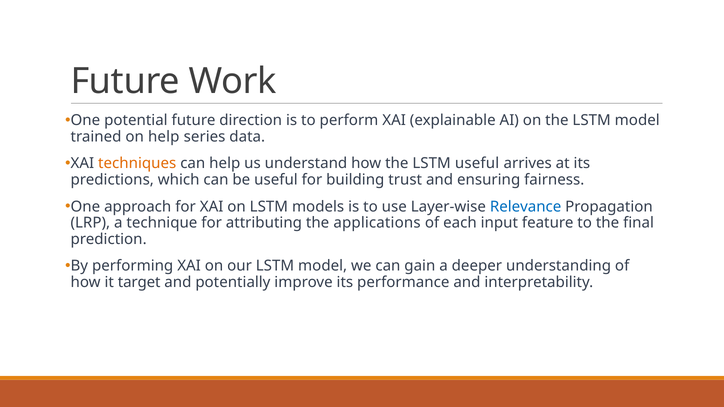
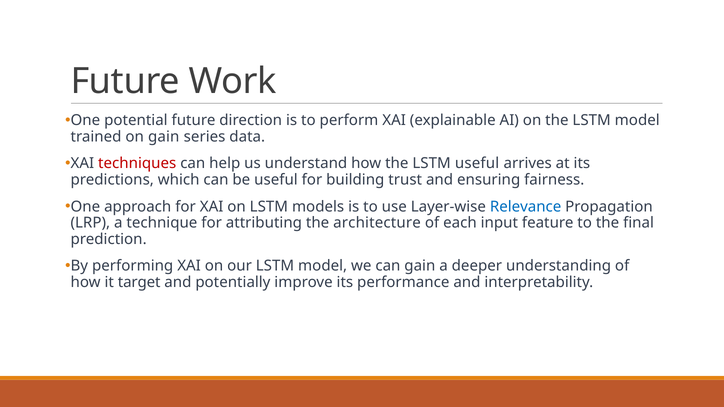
on help: help -> gain (164, 137)
techniques colour: orange -> red (137, 164)
applications: applications -> architecture (377, 223)
